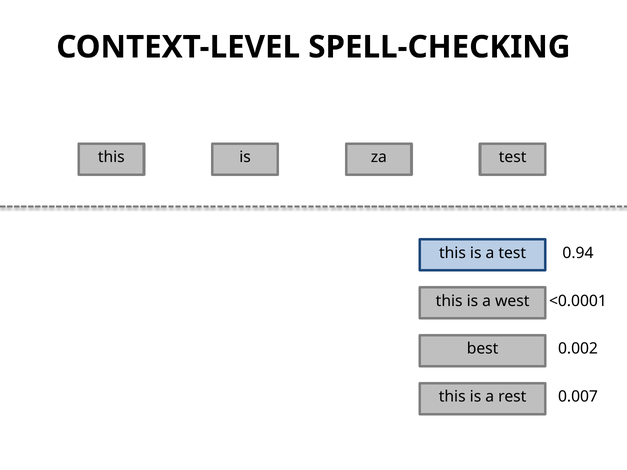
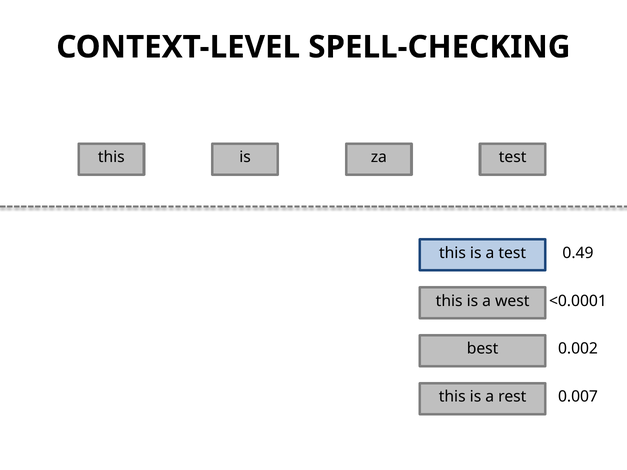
0.94: 0.94 -> 0.49 (578, 253)
